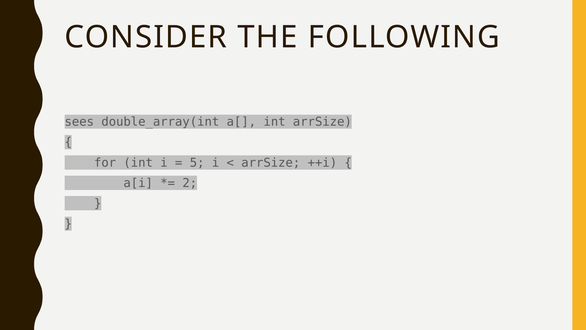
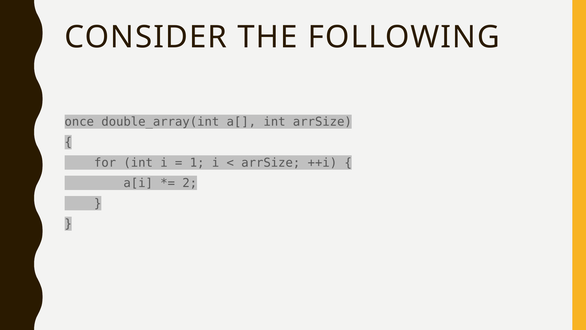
sees: sees -> once (79, 122)
5: 5 -> 1 (197, 162)
